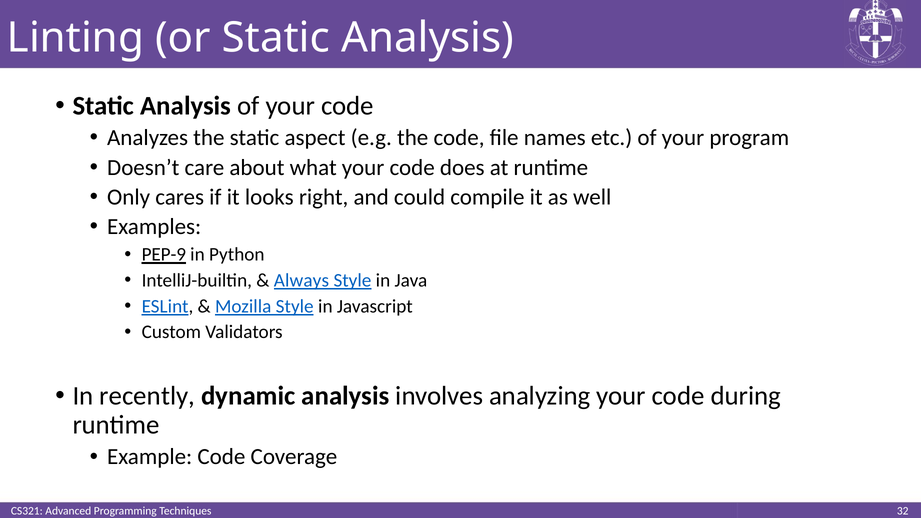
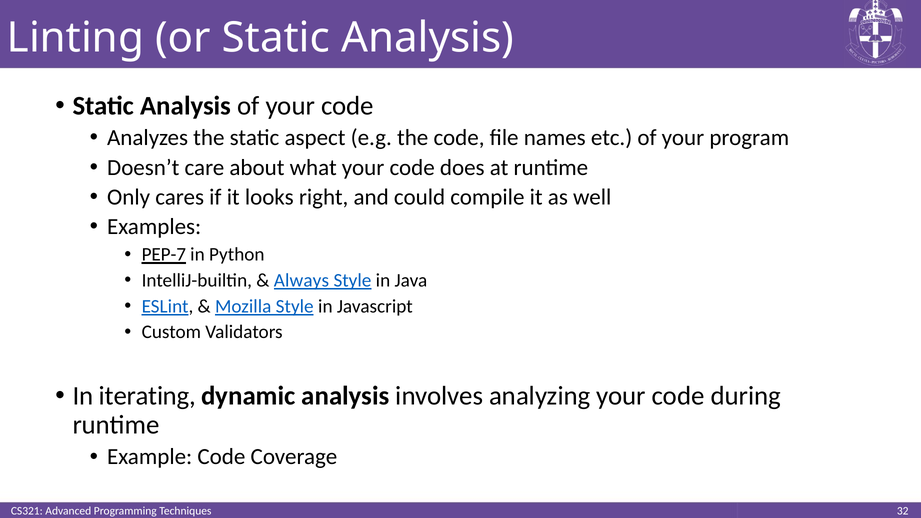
PEP-9: PEP-9 -> PEP-7 (164, 255)
recently: recently -> iterating (147, 396)
